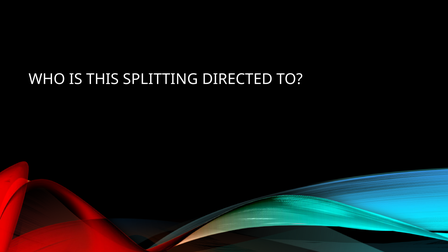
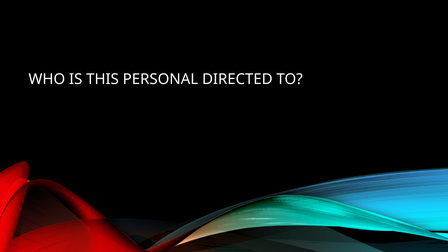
SPLITTING: SPLITTING -> PERSONAL (160, 79)
